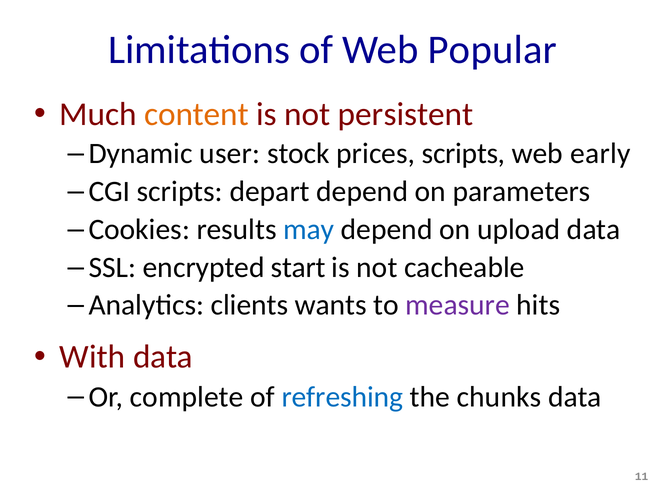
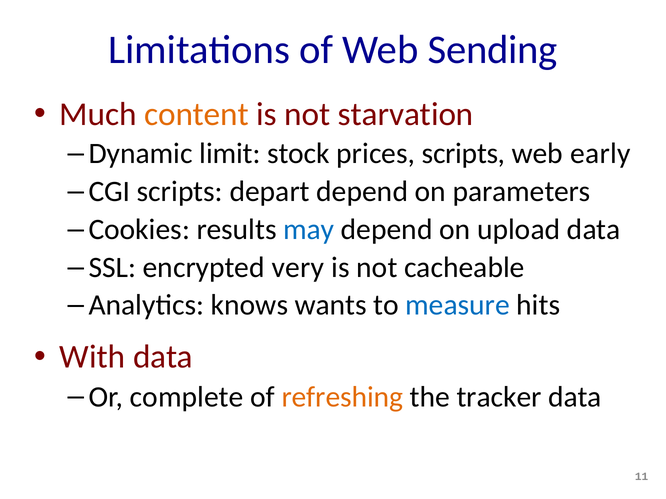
Popular: Popular -> Sending (493, 50)
persistent: persistent -> starvation (406, 114)
user: user -> limit (230, 154)
start: start -> very (298, 268)
clients: clients -> knows (249, 306)
measure colour: purple -> blue (458, 306)
refreshing colour: blue -> orange (342, 397)
chunks: chunks -> tracker (499, 397)
